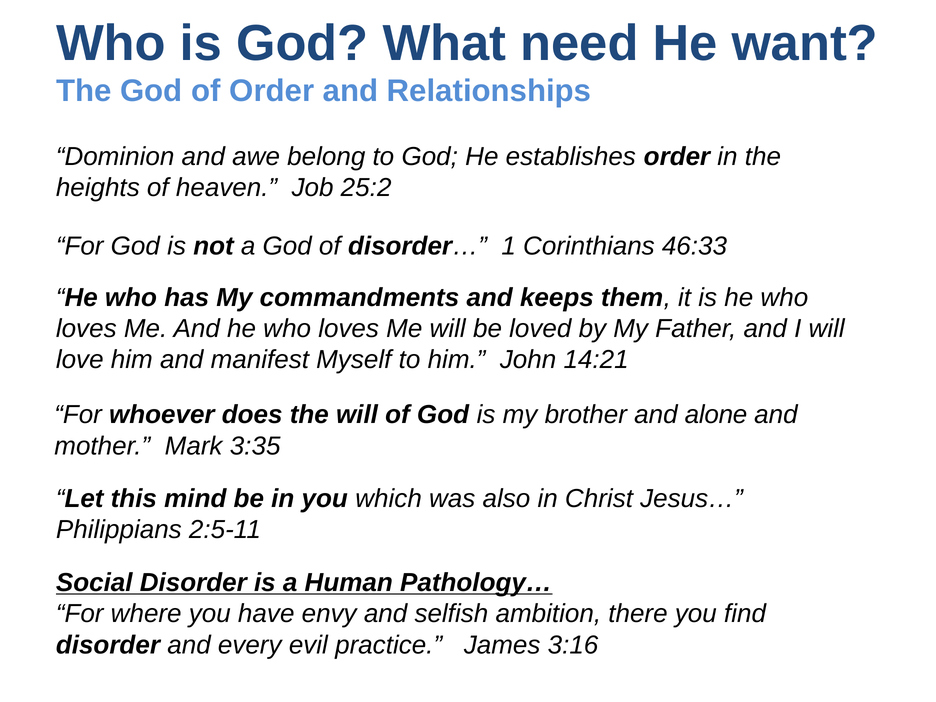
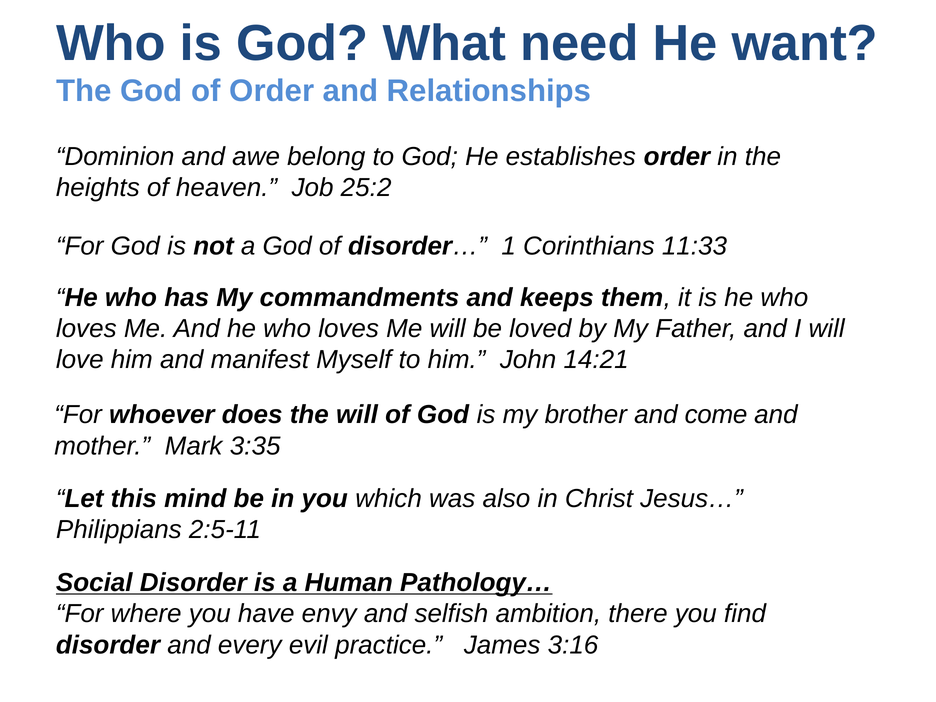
46:33: 46:33 -> 11:33 (694, 246)
alone: alone -> come (716, 415)
